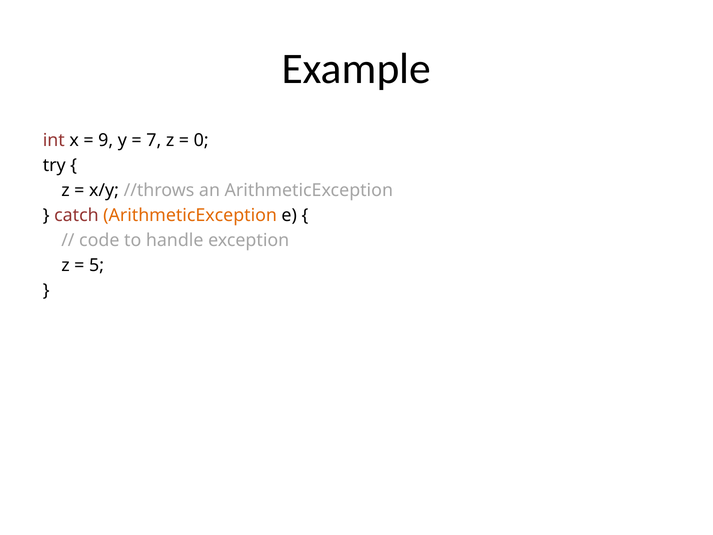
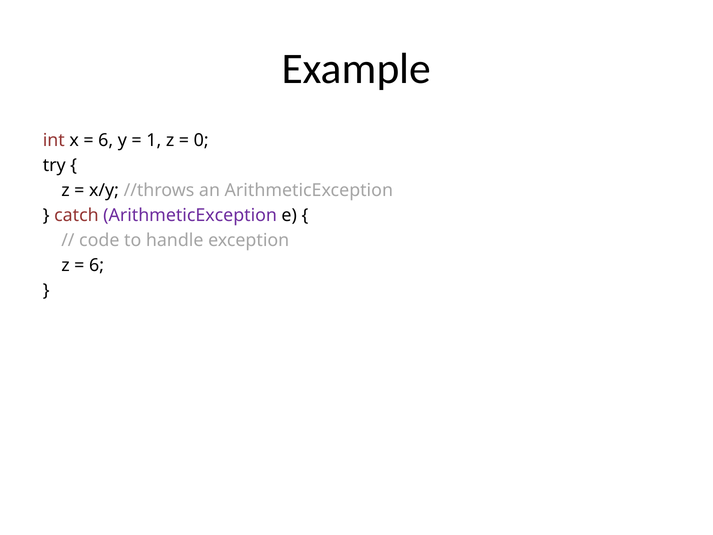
9: 9 -> 6 (106, 140)
7: 7 -> 1 (154, 140)
ArithmeticException colour: orange -> purple (190, 215)
5: 5 -> 6 (97, 265)
